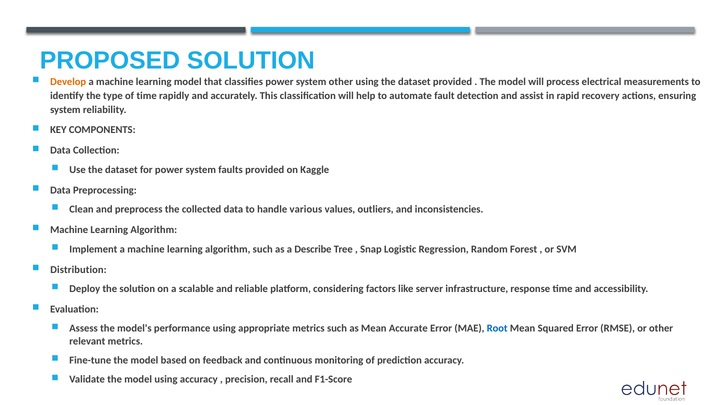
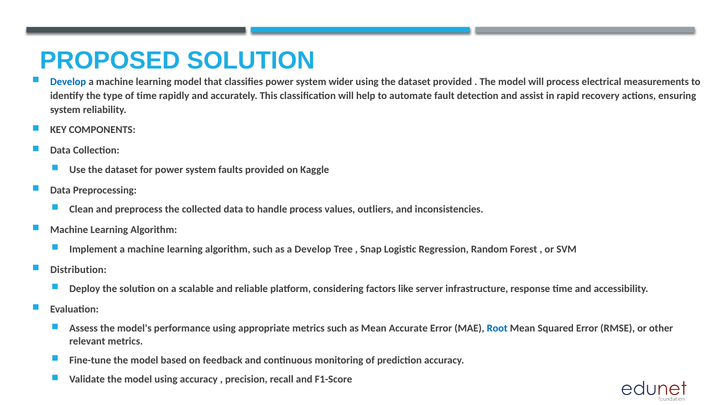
Develop colour: orange -> blue (68, 82)
system other: other -> wider (341, 82)
handle various: various -> process (306, 210)
a Describe: Describe -> Develop (313, 249)
